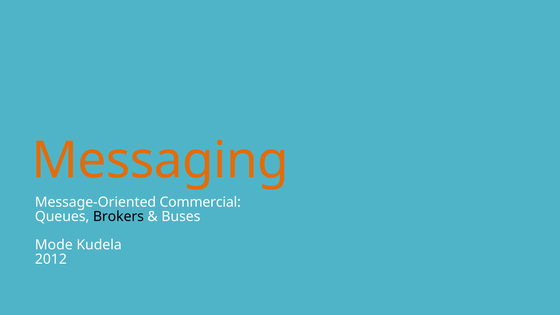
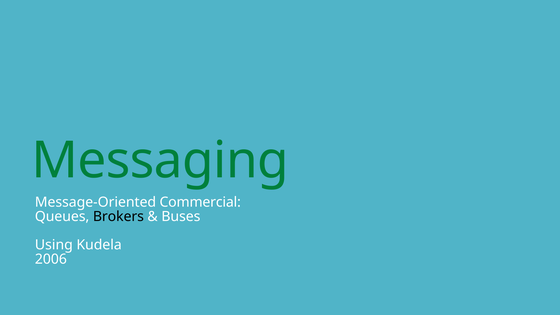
Messaging colour: orange -> green (160, 160)
Mode: Mode -> Using (54, 245)
2012: 2012 -> 2006 (51, 259)
